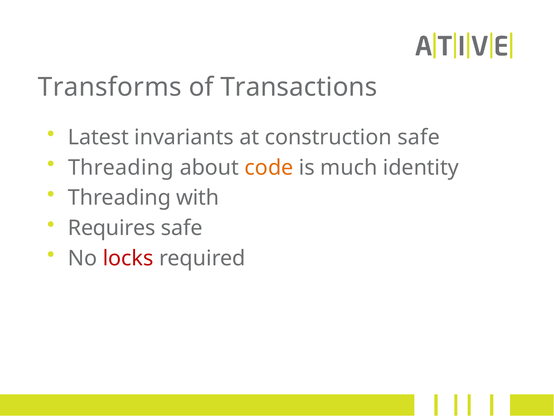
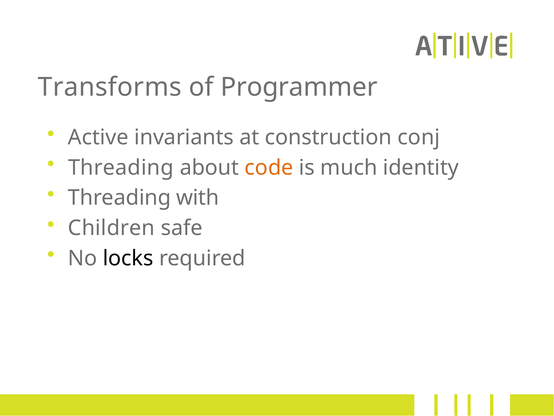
Transactions: Transactions -> Programmer (299, 87)
Latest: Latest -> Active (98, 137)
construction safe: safe -> conj (419, 137)
Requires: Requires -> Children (111, 228)
locks colour: red -> black (128, 258)
